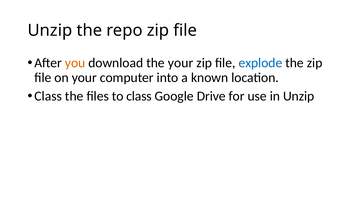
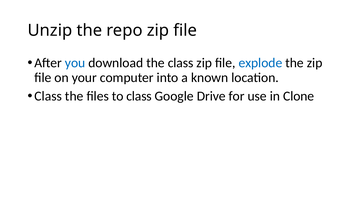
you colour: orange -> blue (75, 63)
the your: your -> class (181, 63)
in Unzip: Unzip -> Clone (299, 96)
